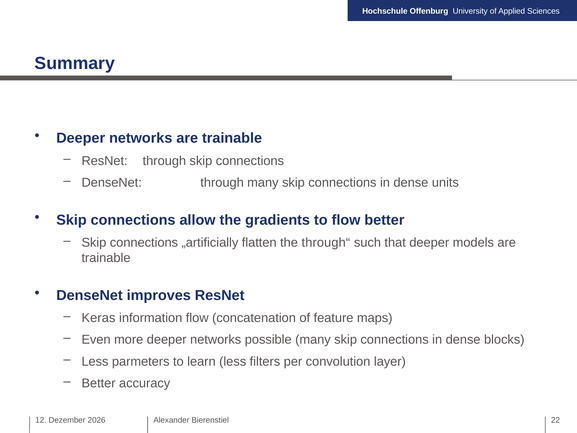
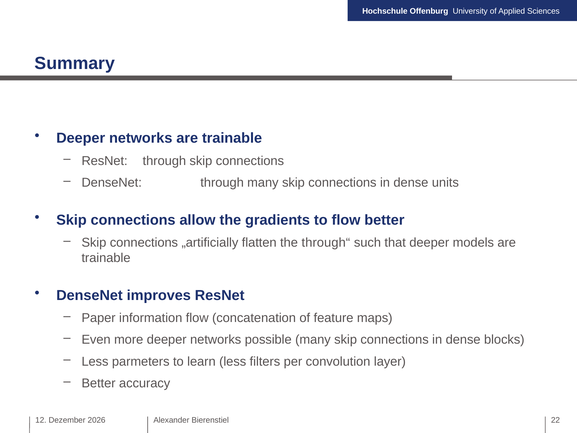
Keras: Keras -> Paper (99, 318)
